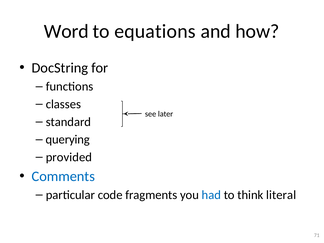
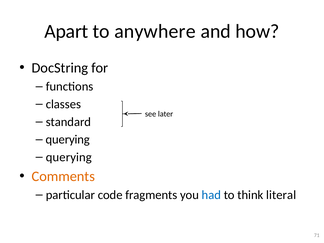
Word: Word -> Apart (66, 31)
equations: equations -> anywhere (155, 31)
provided: provided -> querying (69, 157)
Comments colour: blue -> orange (63, 176)
